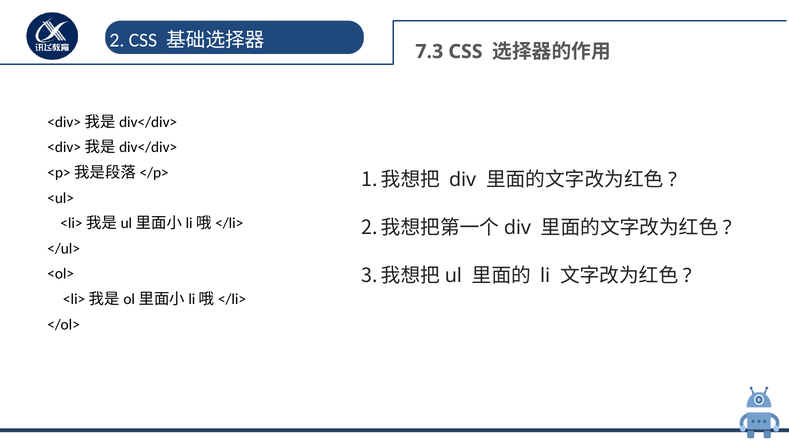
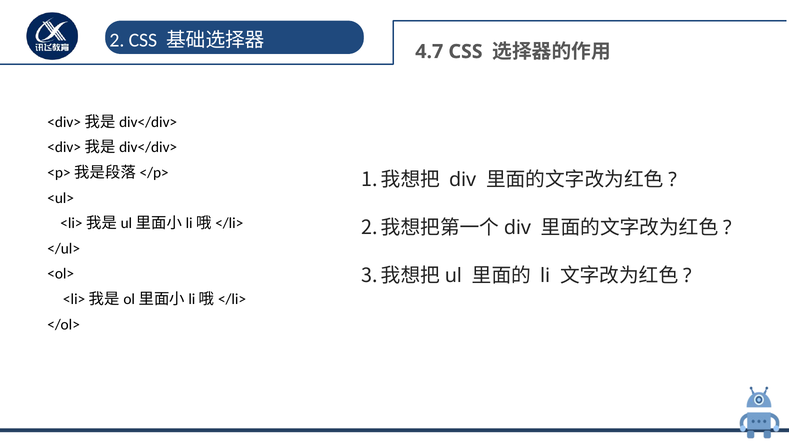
7.3: 7.3 -> 4.7 (429, 52)
